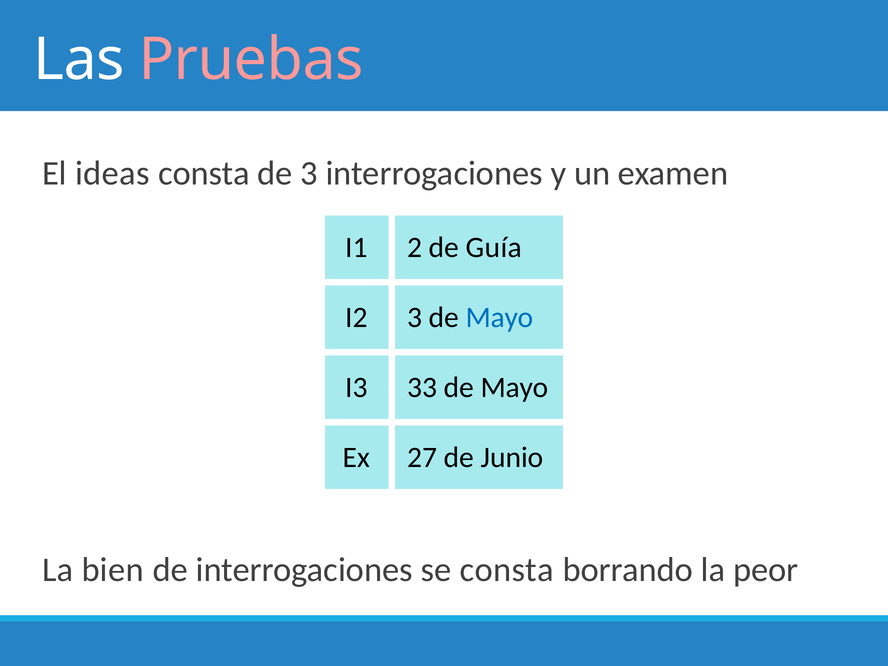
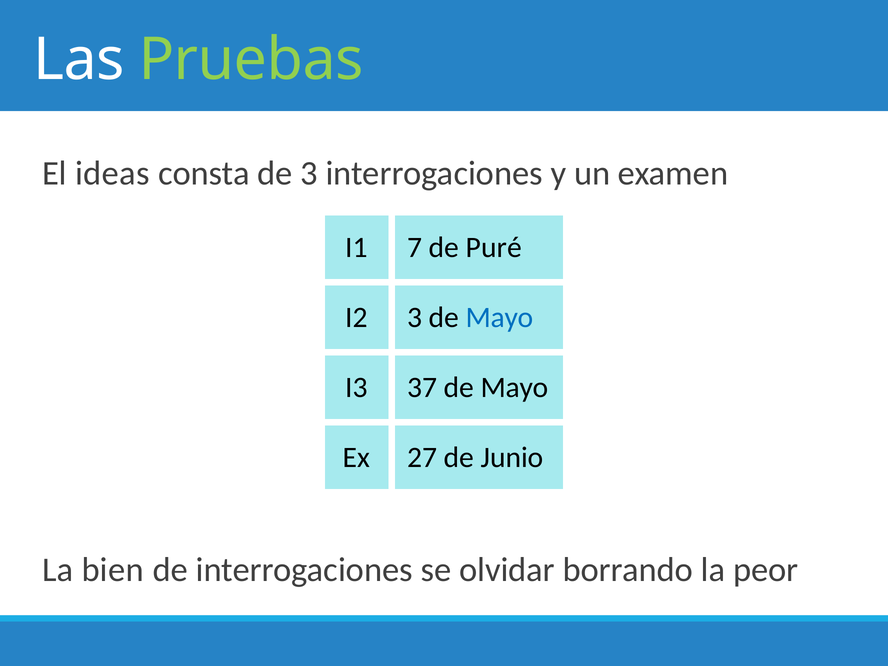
Pruebas colour: pink -> light green (251, 60)
2: 2 -> 7 (415, 248)
Guía: Guía -> Puré (494, 248)
33: 33 -> 37 (422, 387)
se consta: consta -> olvidar (507, 570)
